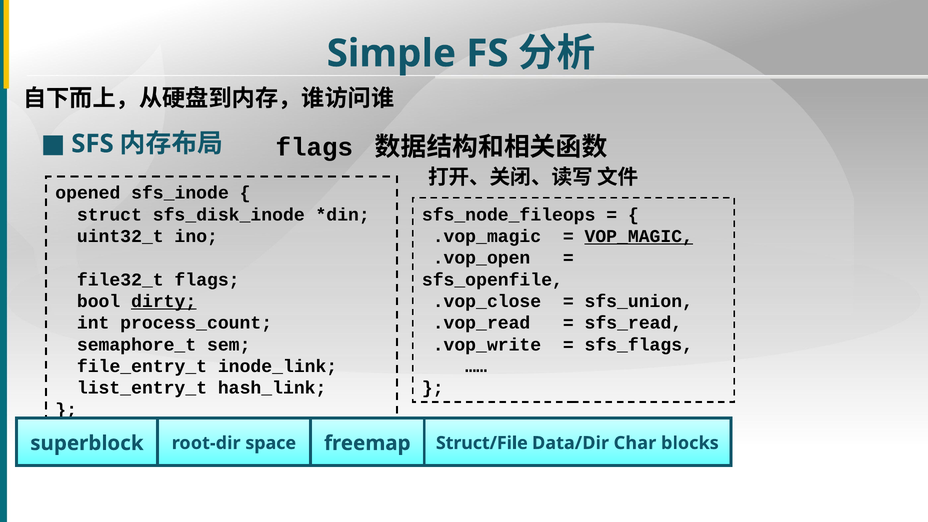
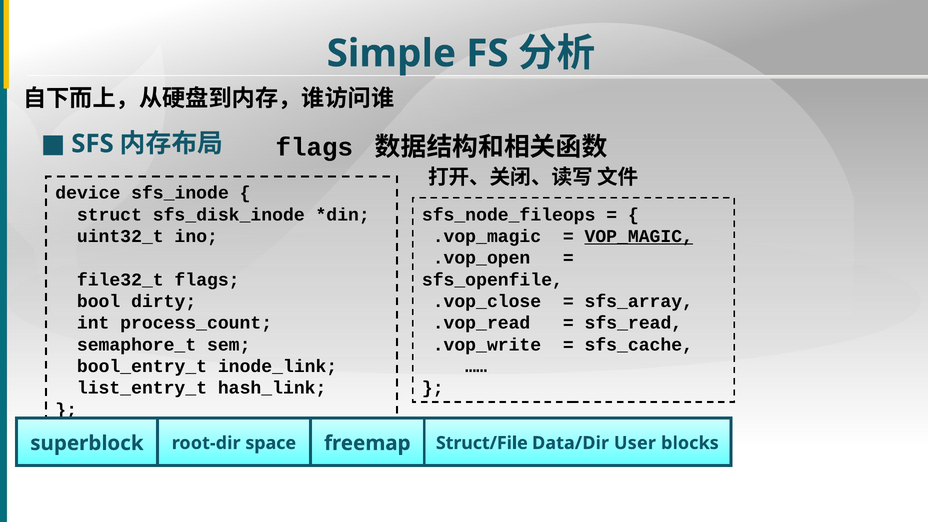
opened: opened -> device (88, 193)
sfs_union: sfs_union -> sfs_array (639, 301)
dirty underline: present -> none (164, 301)
sfs_flags: sfs_flags -> sfs_cache (639, 345)
file_entry_t: file_entry_t -> bool_entry_t (142, 366)
Char: Char -> User (635, 443)
